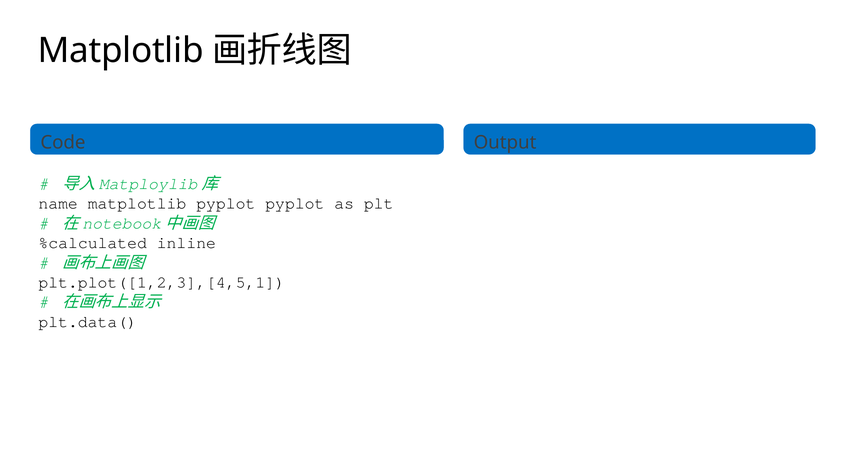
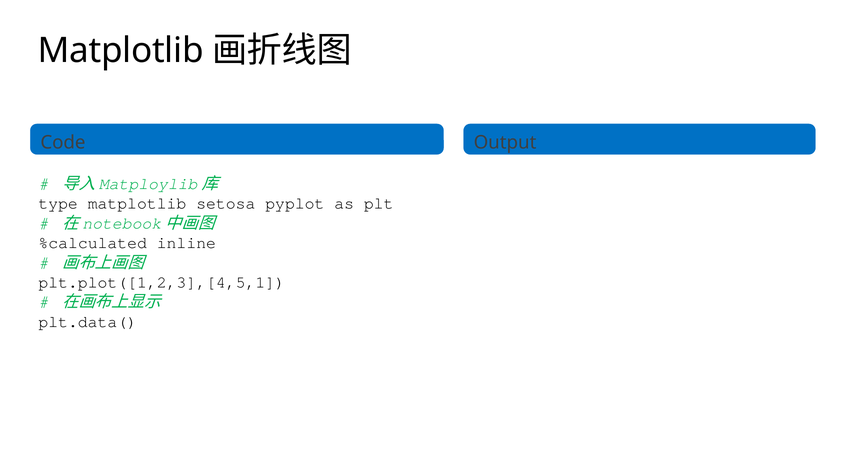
name: name -> type (58, 203)
matplotlib pyplot: pyplot -> setosa (226, 203)
